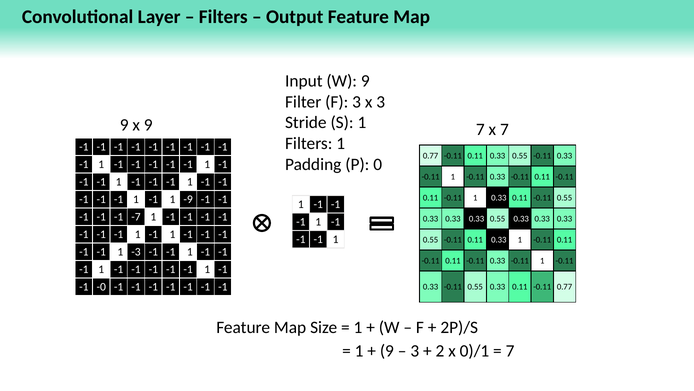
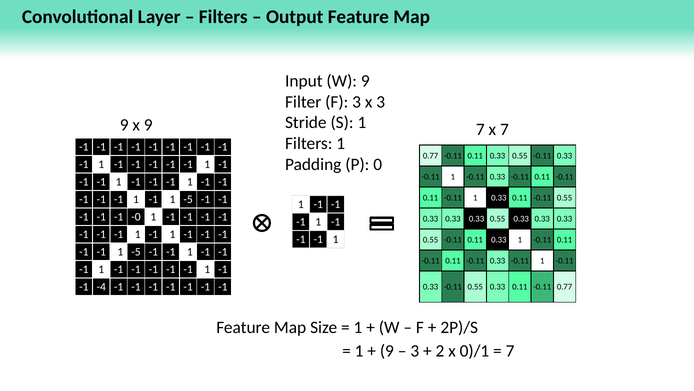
1 -1 -1 -9: -9 -> -5 (188, 199)
-7: -7 -> -0 (136, 217)
-1 -1 -1 -3: -3 -> -5 (136, 252)
-0: -0 -> -4 (101, 286)
